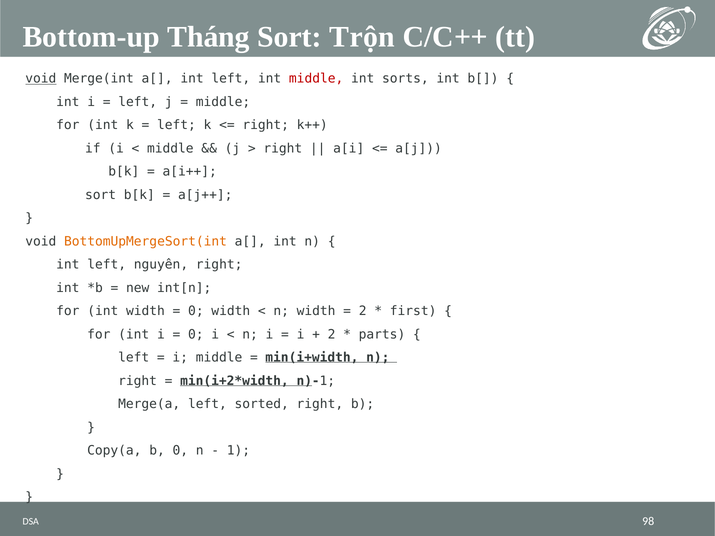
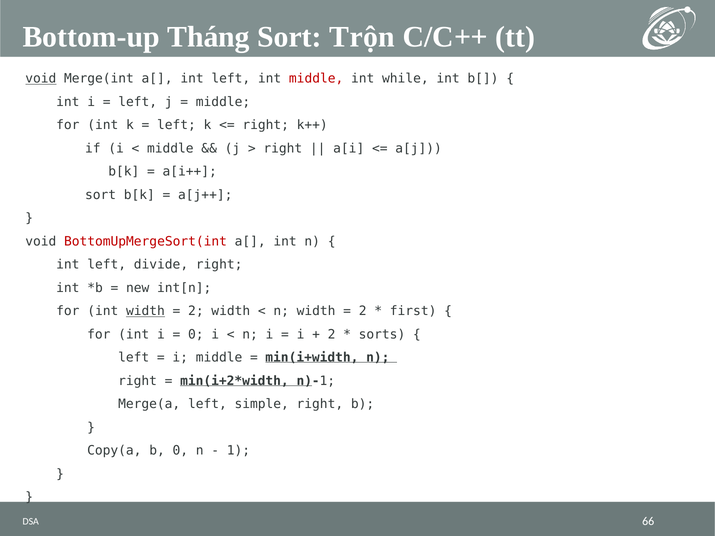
sorts: sorts -> while (405, 79)
BottomUpMergeSort(int colour: orange -> red (146, 241)
nguyên: nguyên -> divide (161, 265)
width underline: none -> present (145, 311)
0: 0 -> 2 (196, 311)
parts: parts -> sorts (382, 334)
sorted: sorted -> simple (262, 404)
98: 98 -> 66 (648, 522)
